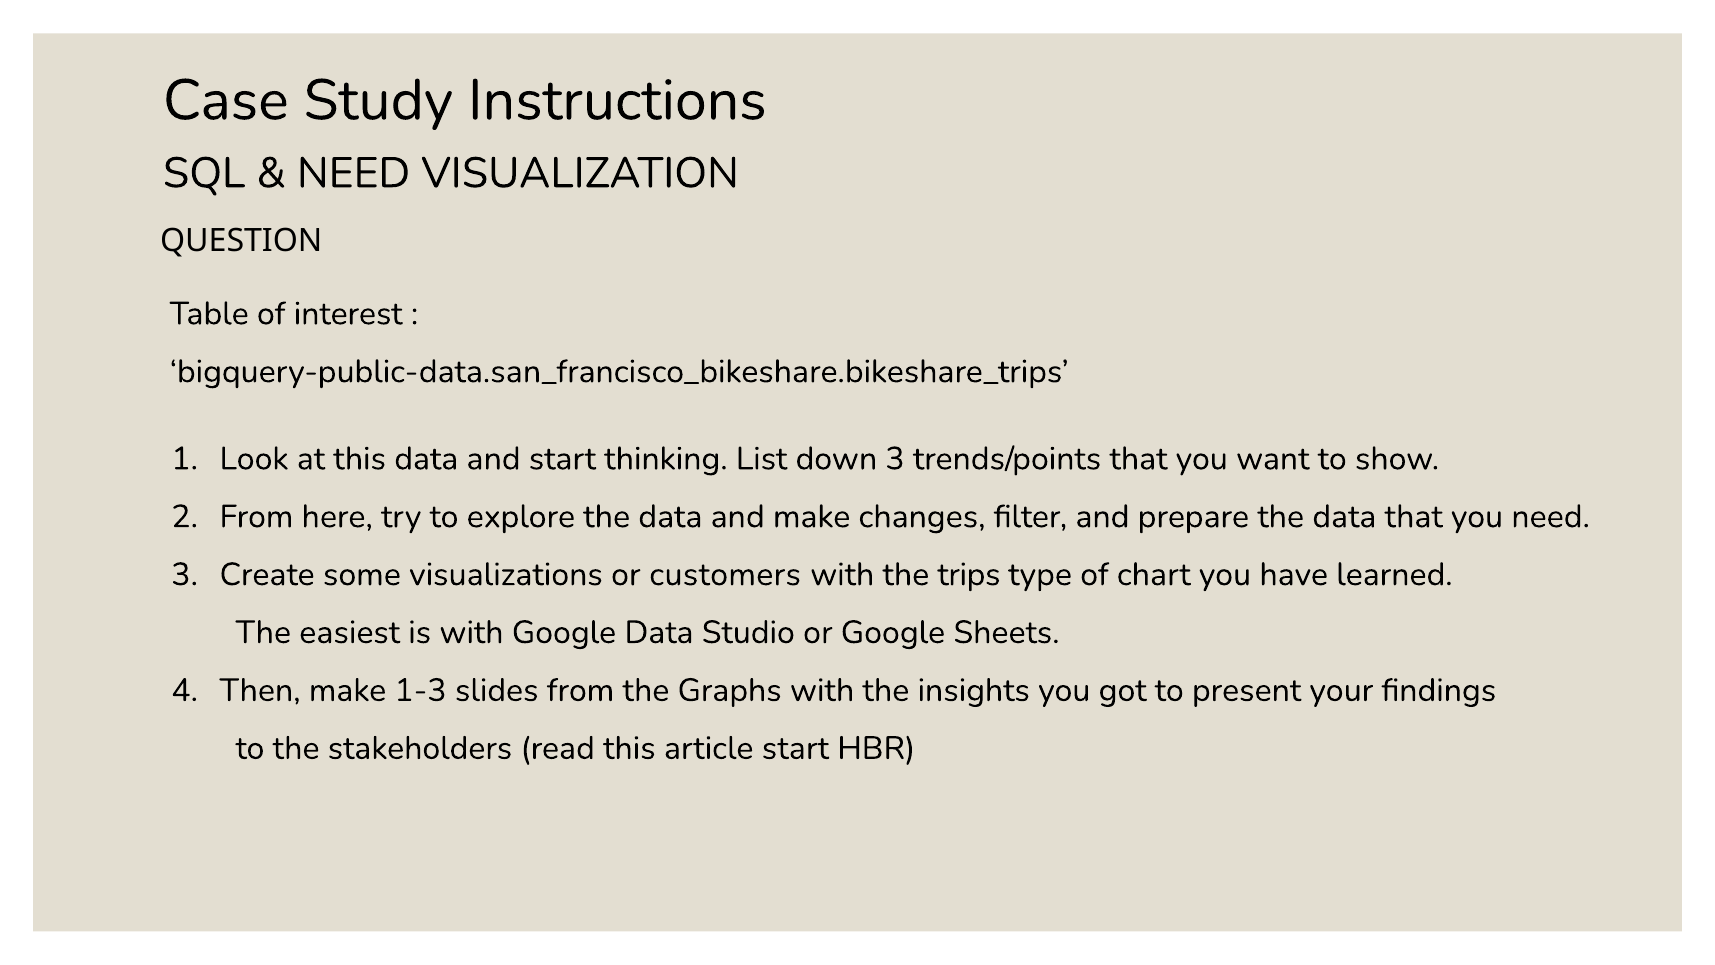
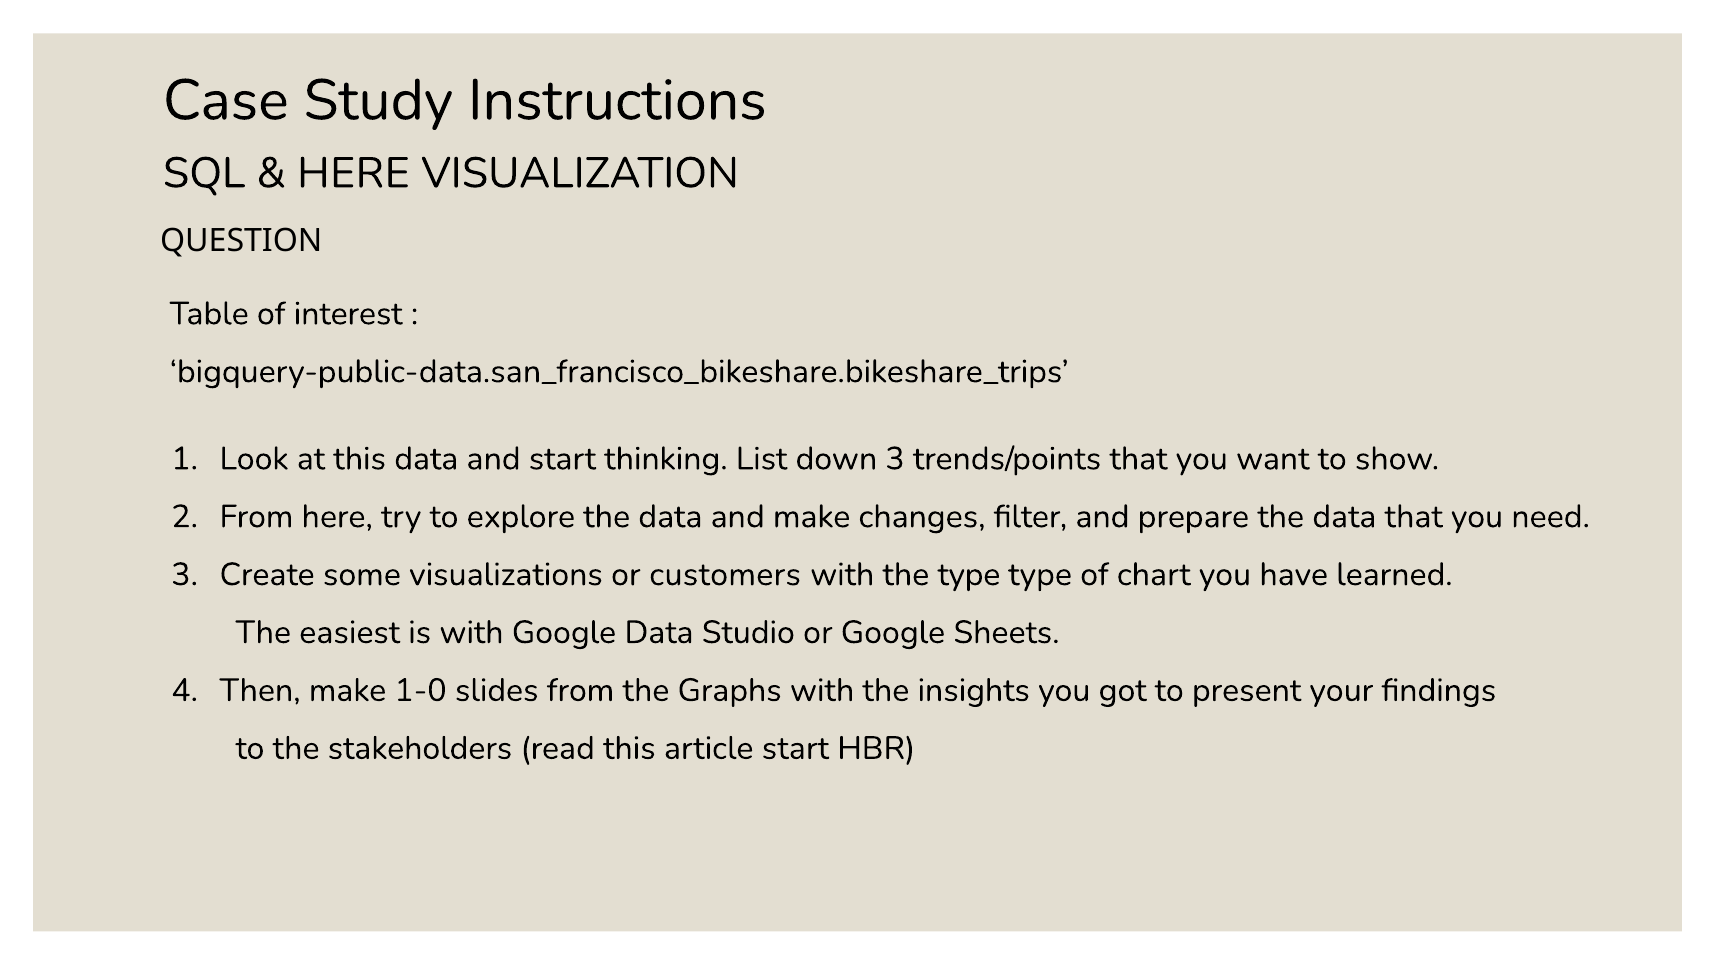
NEED: NEED -> HERE (353, 173)
the trips: trips -> type (969, 574)
1-3: 1-3 -> 1-0 (420, 690)
